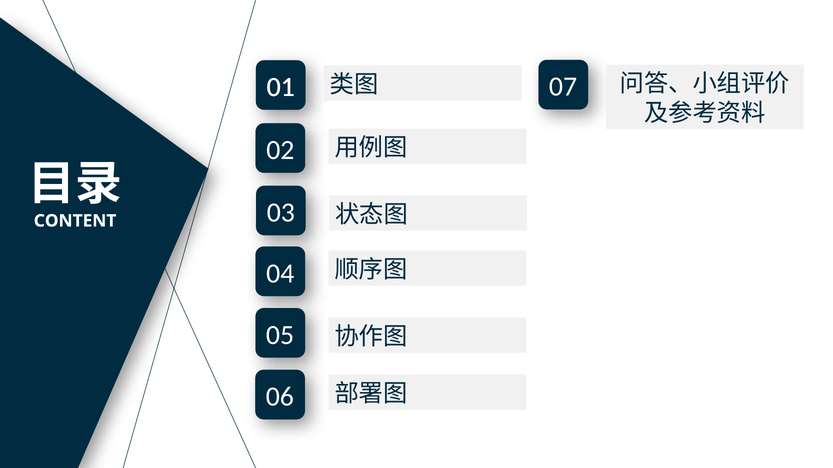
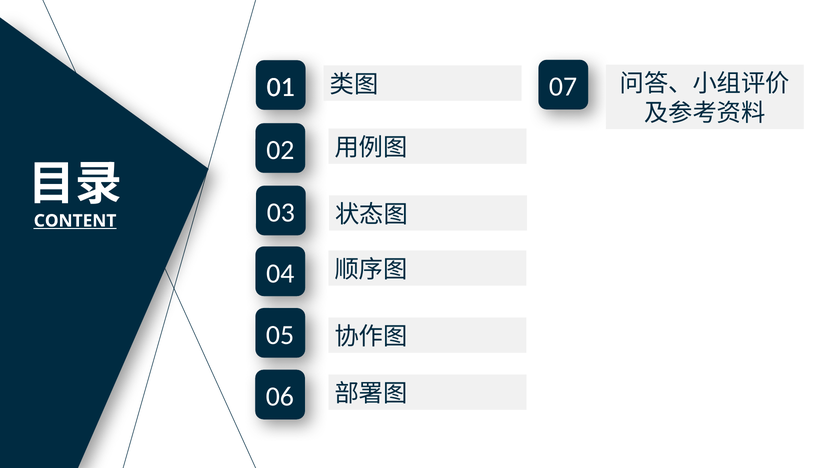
CONTENT underline: none -> present (75, 221)
